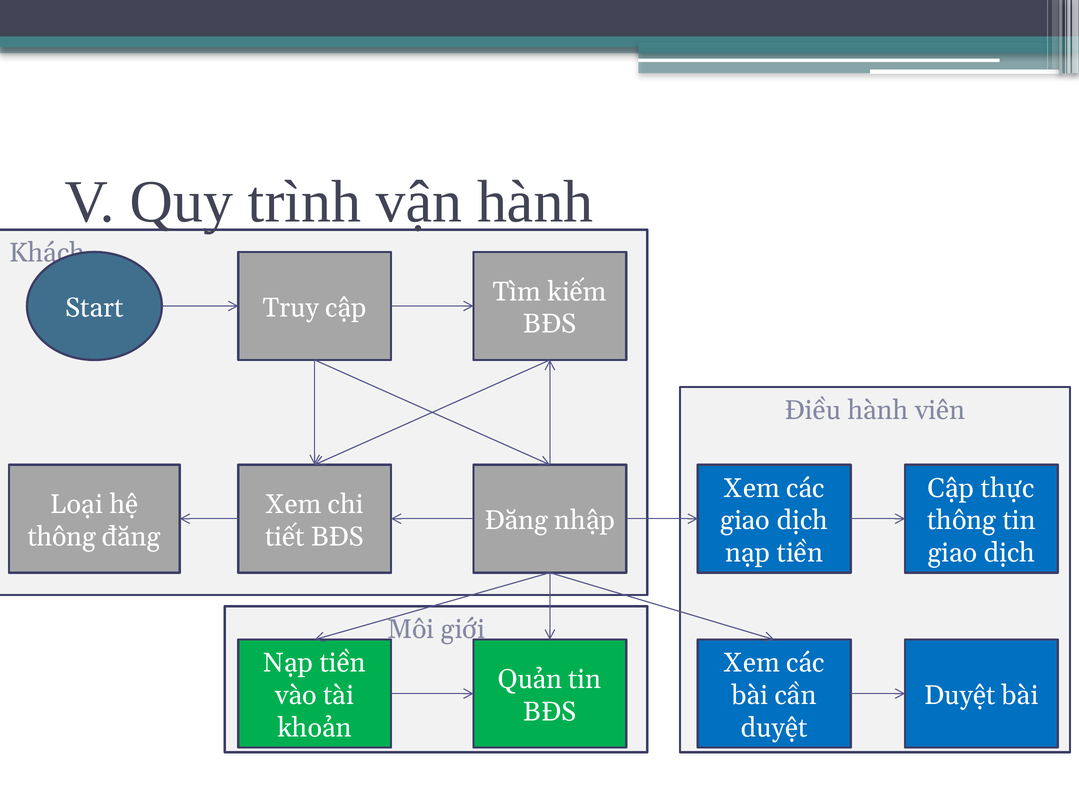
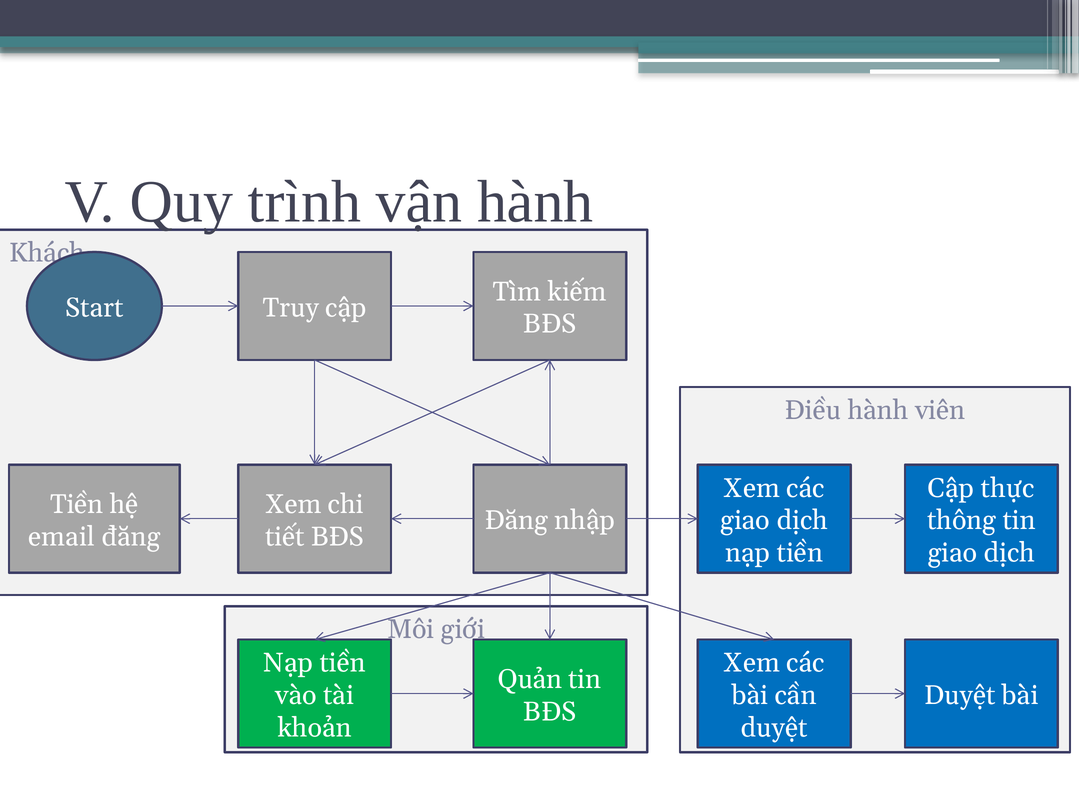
Loại: Loại -> Tiền (77, 504)
thông: thông -> email (62, 536)
